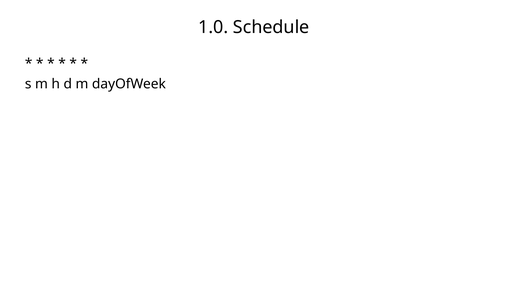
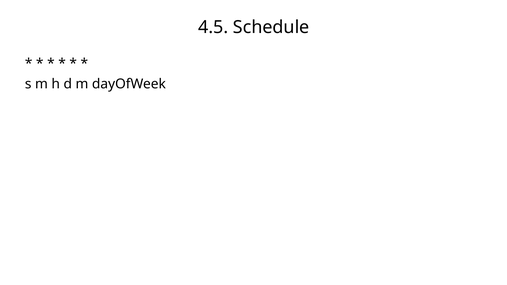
1.0: 1.0 -> 4.5 (213, 27)
